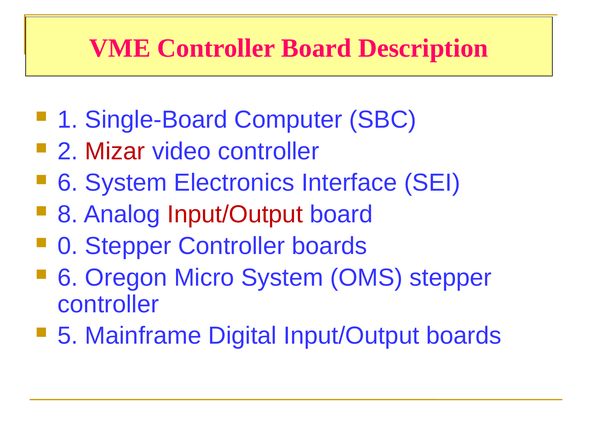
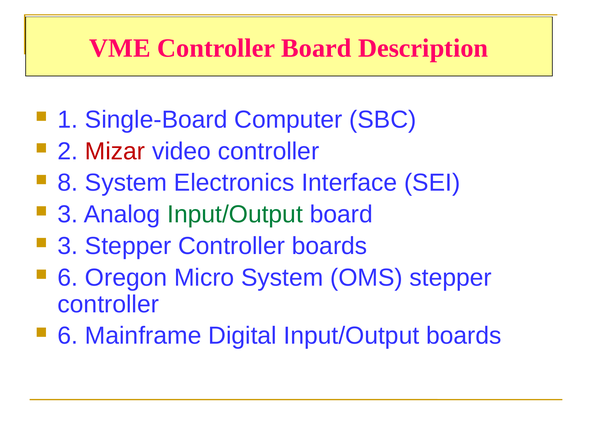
6: 6 -> 8 (68, 183)
8: 8 -> 3 (68, 214)
Input/Output colour: red -> green (235, 214)
0: 0 -> 3 (68, 246)
5: 5 -> 6 (68, 336)
